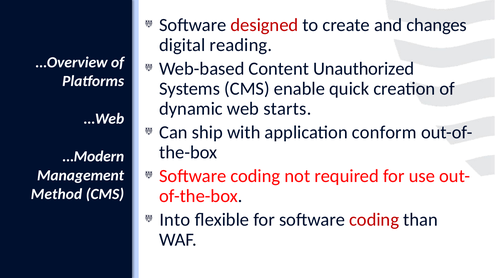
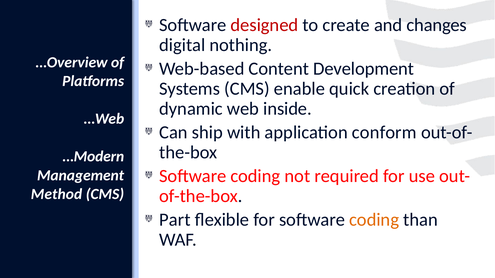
reading: reading -> nothing (241, 45)
Unauthorized: Unauthorized -> Development (364, 69)
starts: starts -> inside (288, 109)
Into: Into -> Part (175, 220)
coding colour: red -> orange (374, 220)
